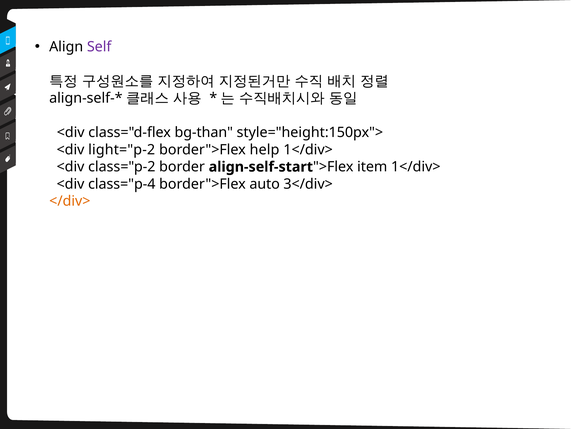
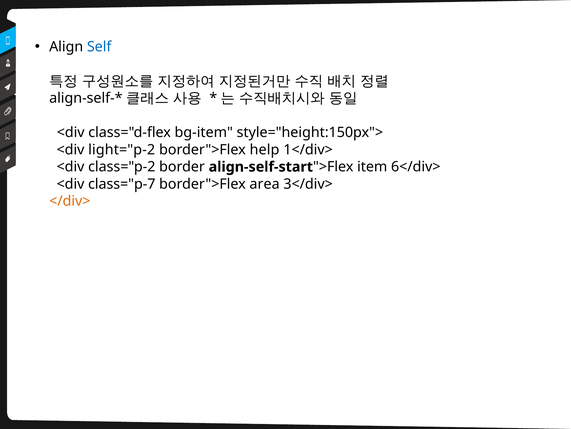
Self colour: purple -> blue (99, 47)
bg-than: bg-than -> bg-item (204, 132)
item 1</div>: 1</div> -> 6</div> (416, 167)
class="p-4: class="p-4 -> class="p-7 (122, 184)
auto: auto -> area (265, 184)
